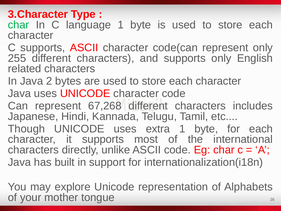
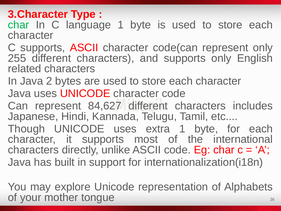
67,268: 67,268 -> 84,627 (105, 106)
